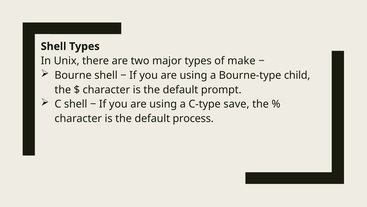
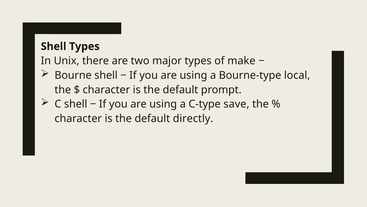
child: child -> local (297, 75)
process: process -> directly (193, 118)
